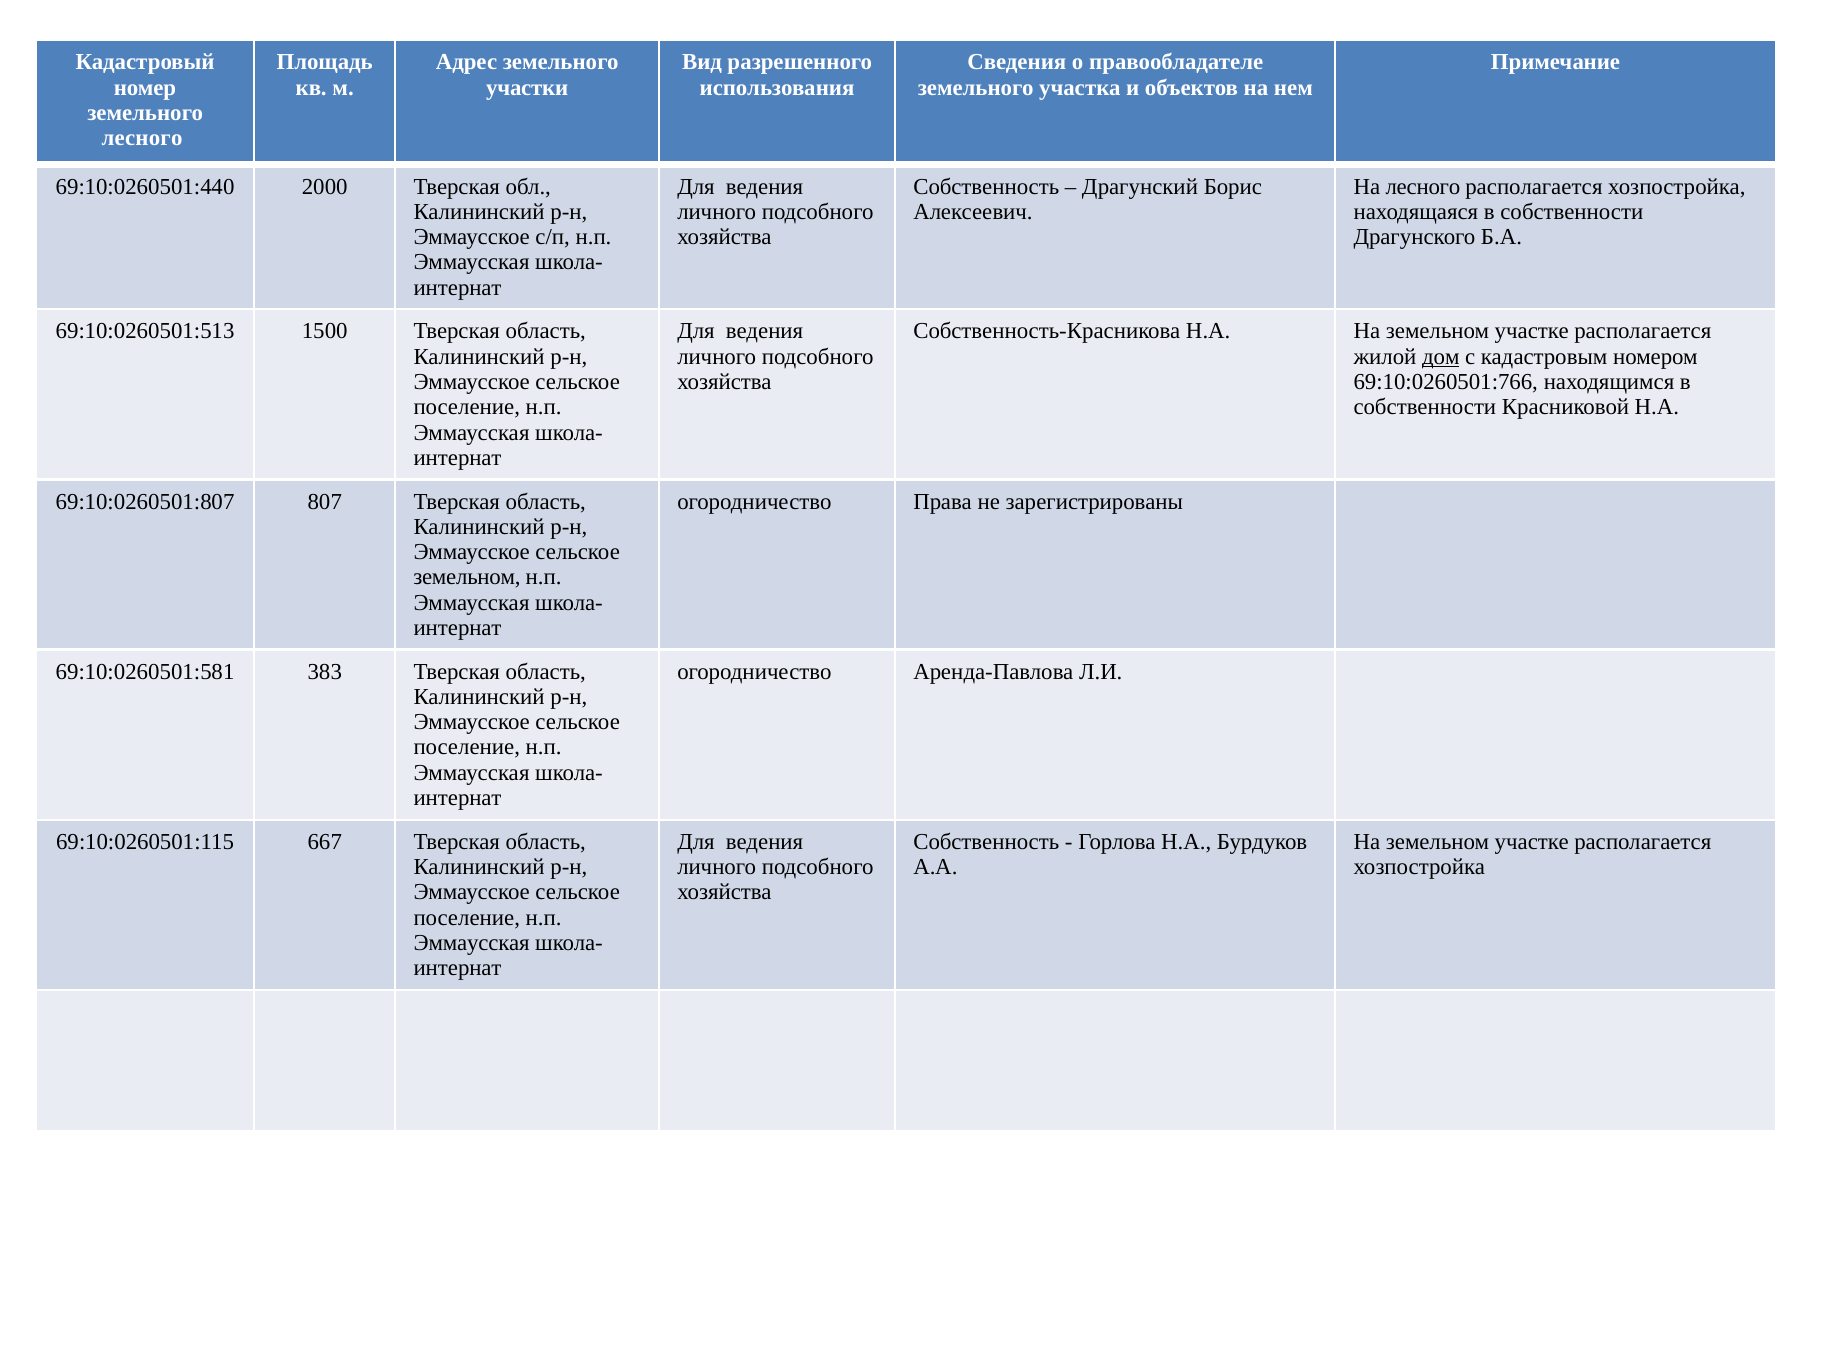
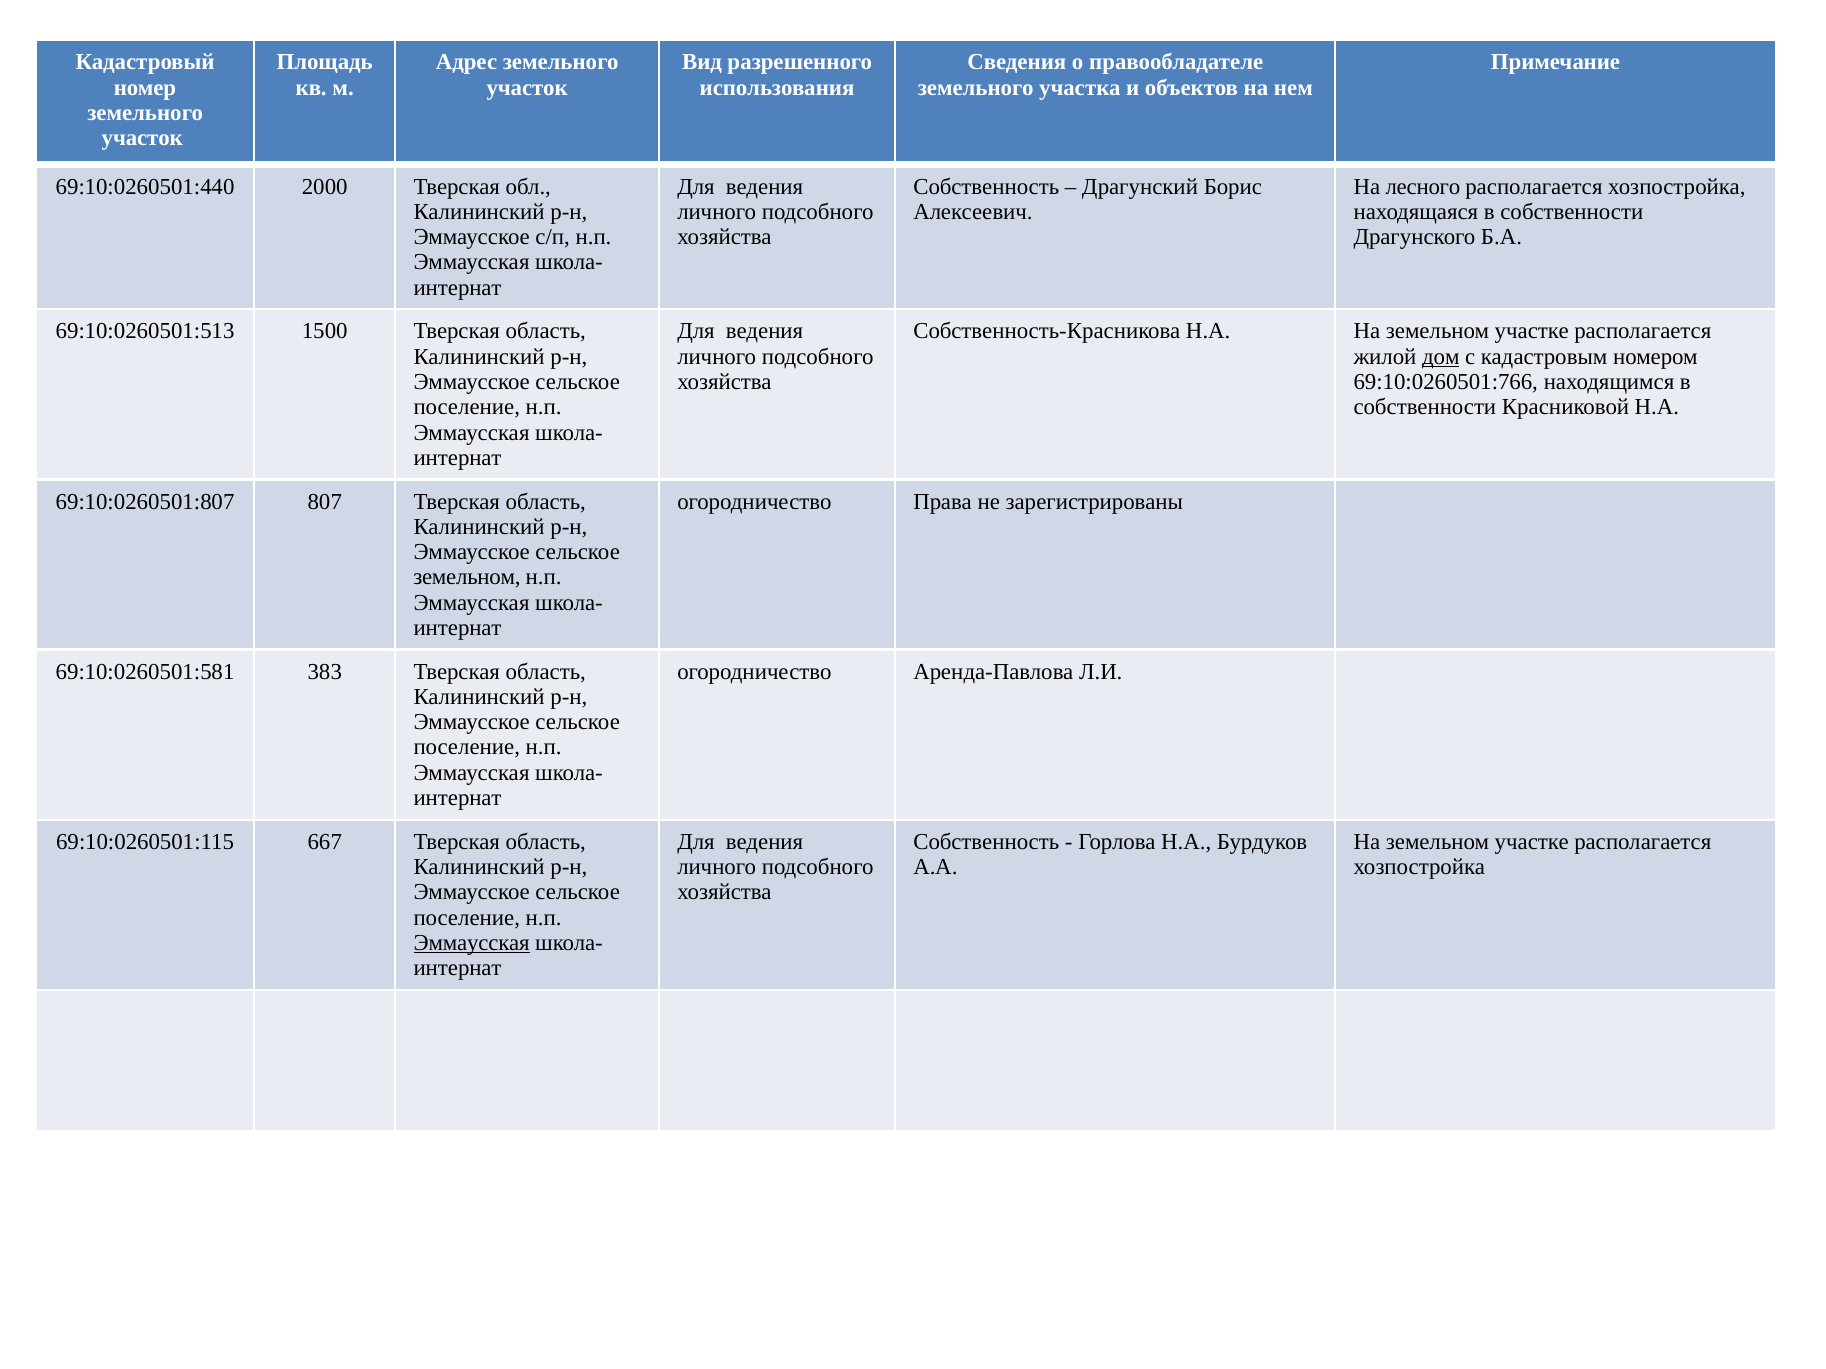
участки: участки -> участок (527, 88)
лесного: лесного -> участок (142, 138)
Эммаусская underline: none -> present (472, 943)
